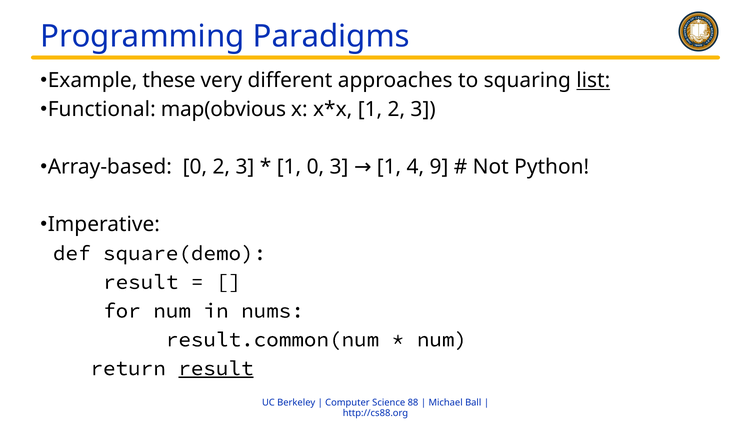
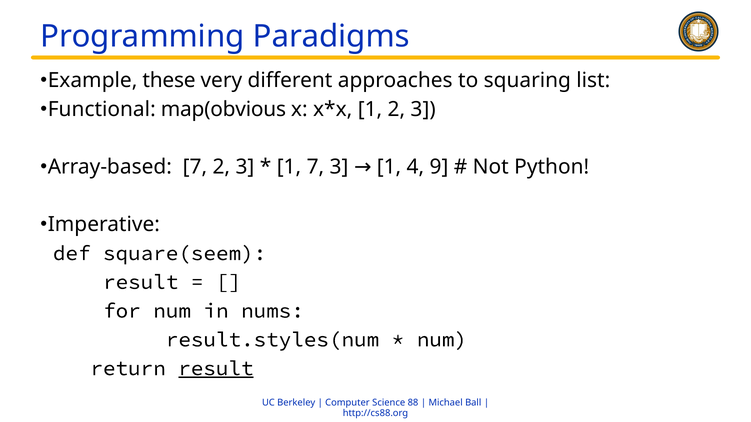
list underline: present -> none (593, 81)
Array-based 0: 0 -> 7 (195, 167)
1 0: 0 -> 7 (315, 167)
square(demo: square(demo -> square(seem (185, 253)
result.common(num: result.common(num -> result.styles(num (272, 340)
